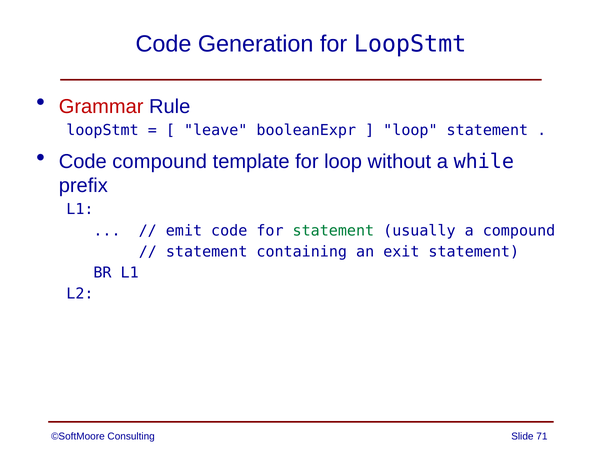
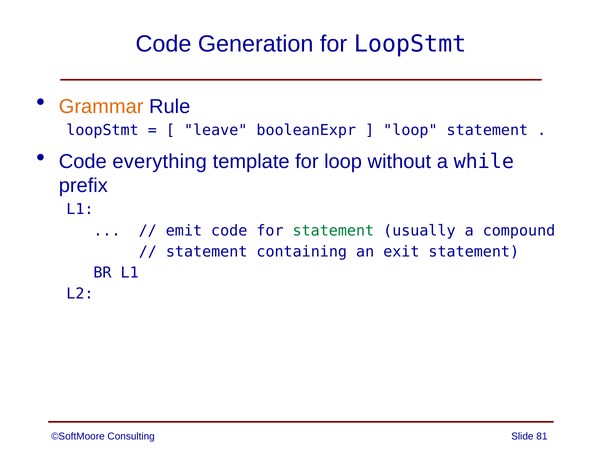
Grammar colour: red -> orange (101, 106)
Code compound: compound -> everything (160, 161)
71: 71 -> 81 (542, 436)
